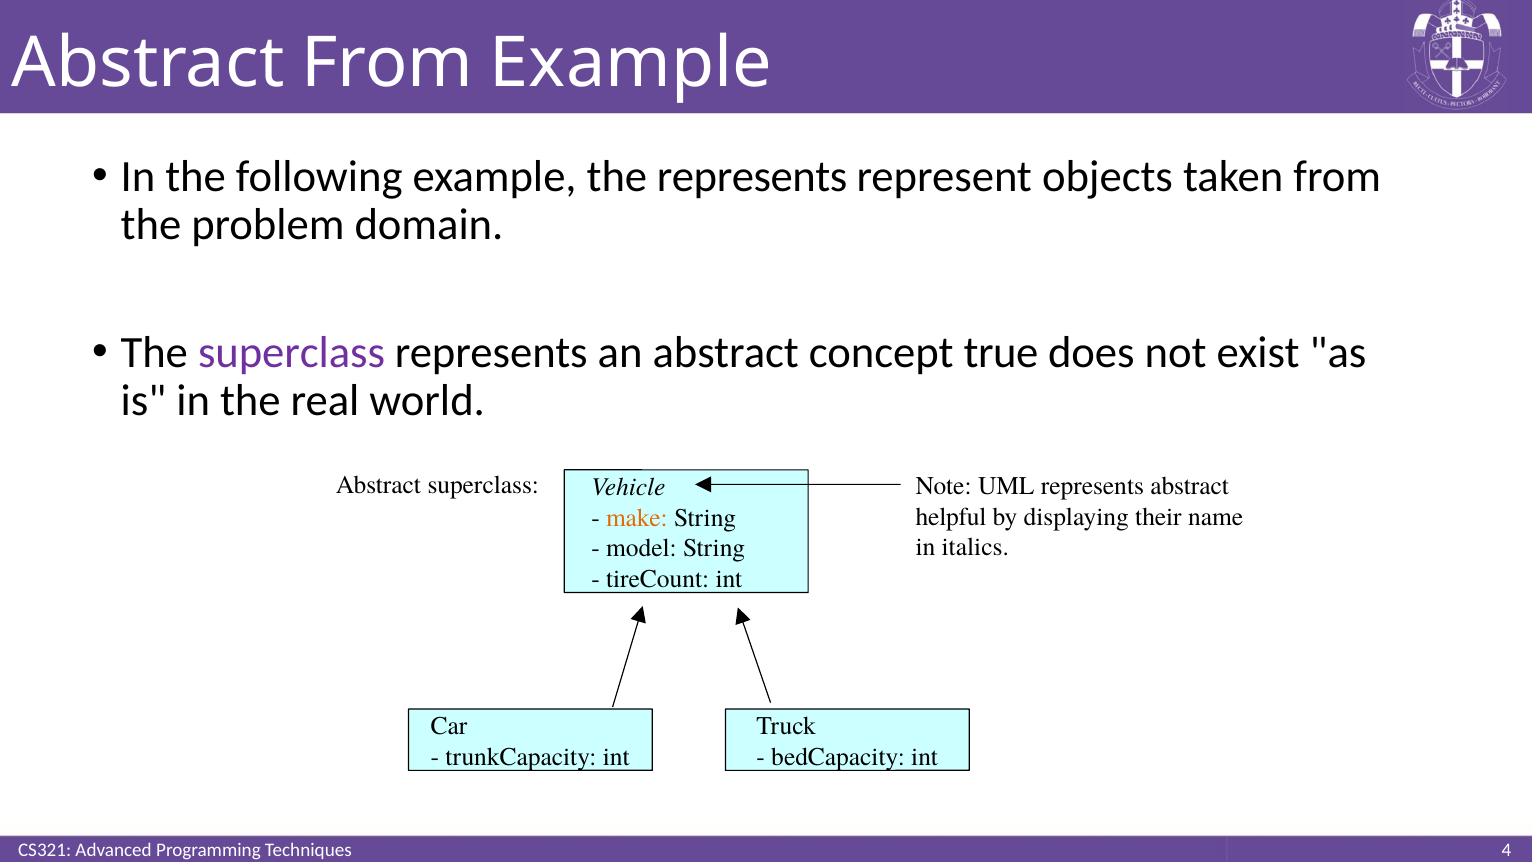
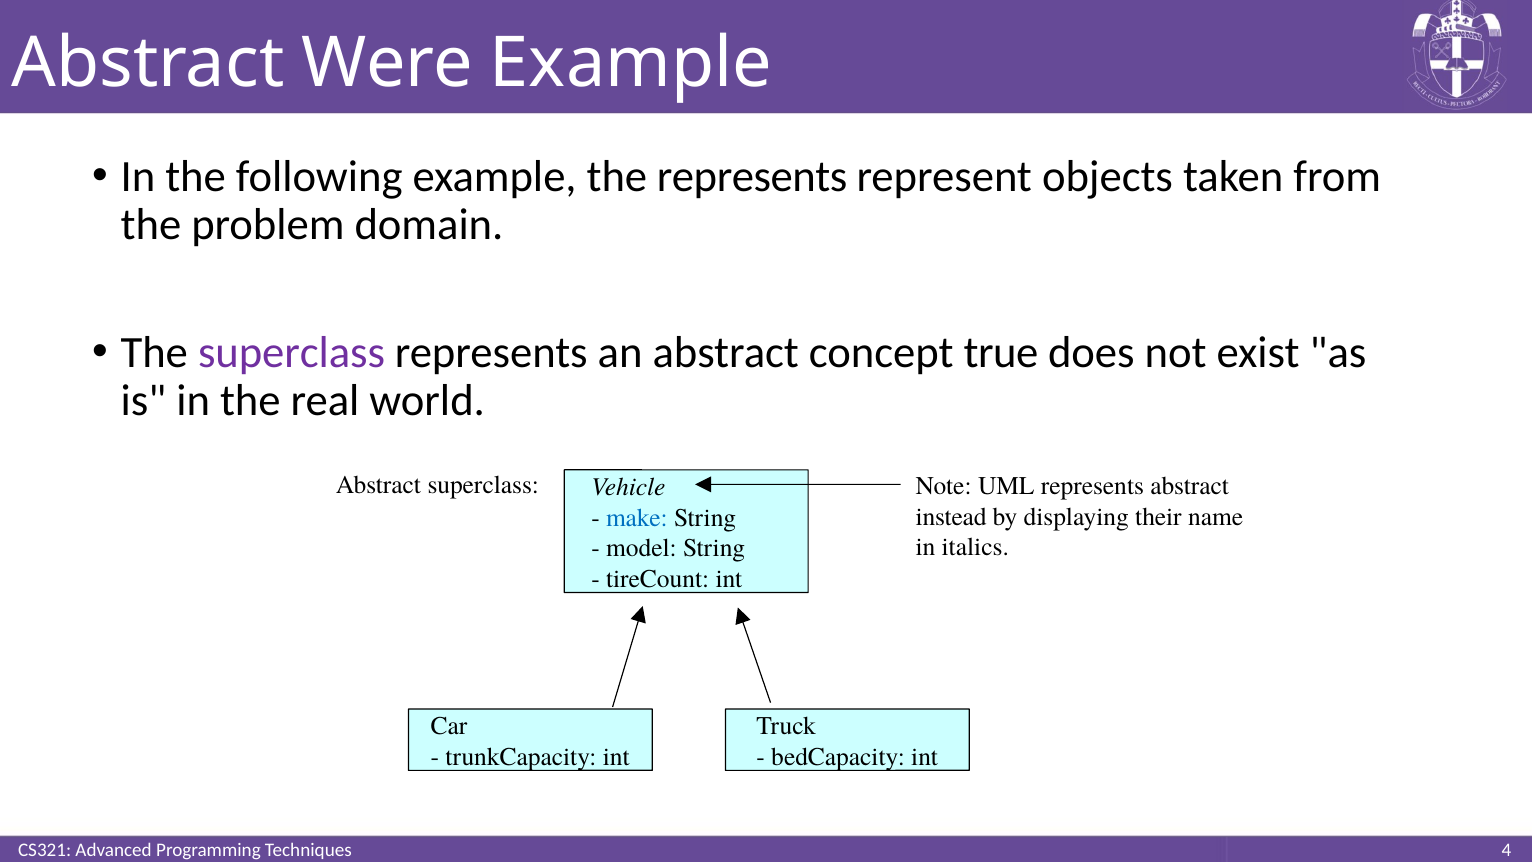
Abstract From: From -> Were (387, 63)
helpful: helpful -> instead (951, 517)
make colour: orange -> blue (637, 517)
